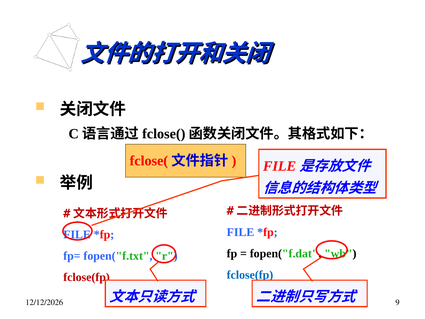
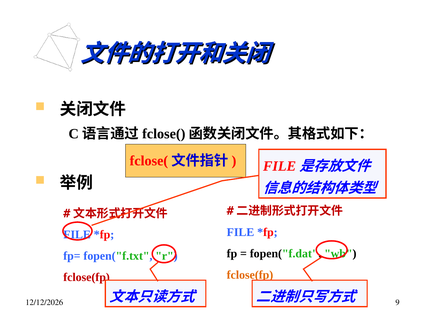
fclose(fp colour: blue -> orange (250, 275)
